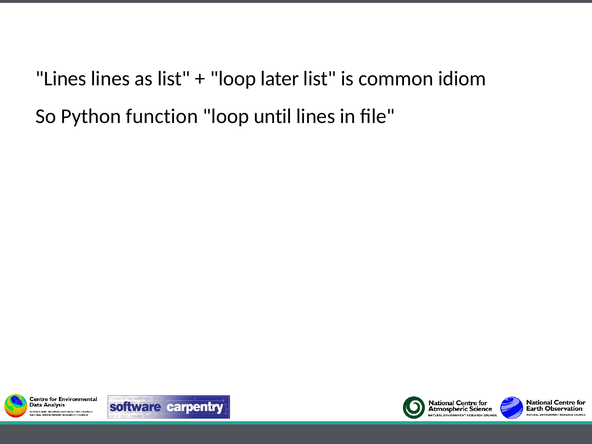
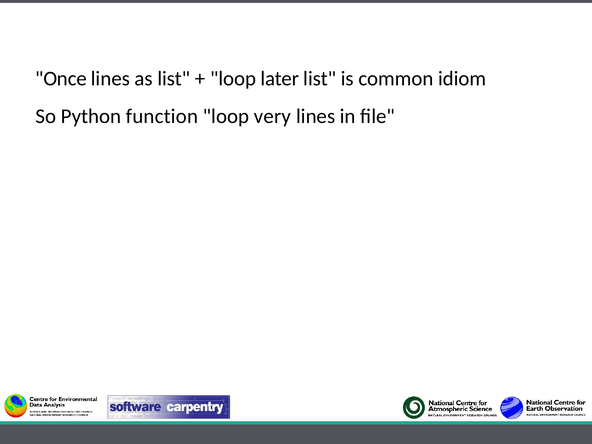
Lines: Lines -> Once (61, 79)
until: until -> very (272, 116)
